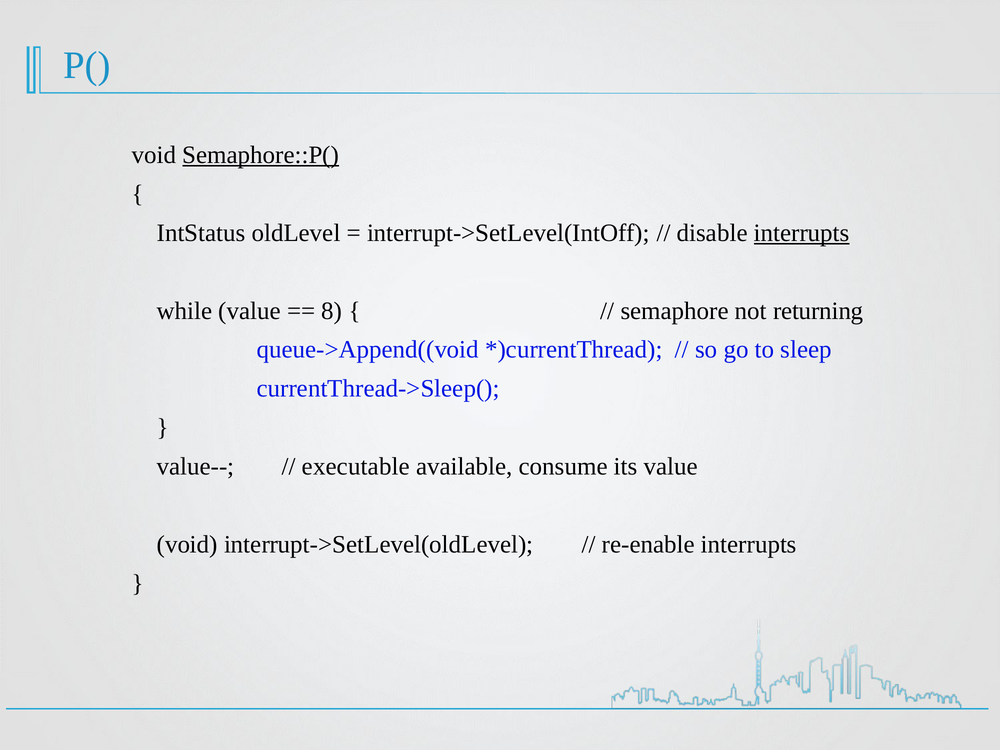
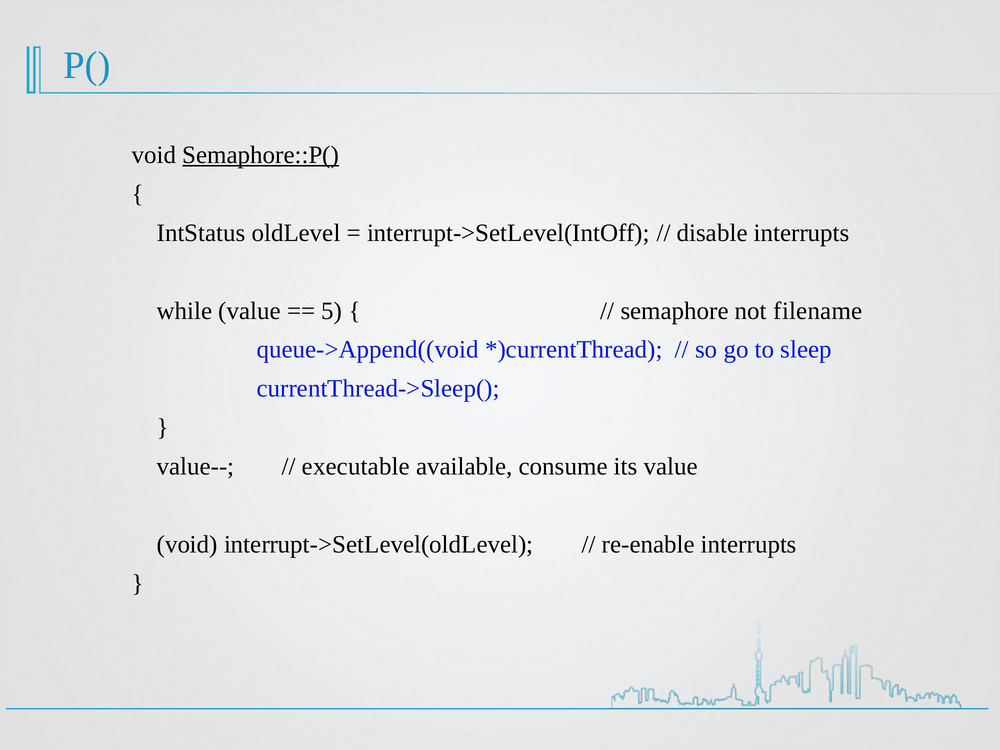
interrupts underline: present -> none (802, 233)
8: 8 -> 5 (332, 311)
returning: returning -> filename (818, 311)
